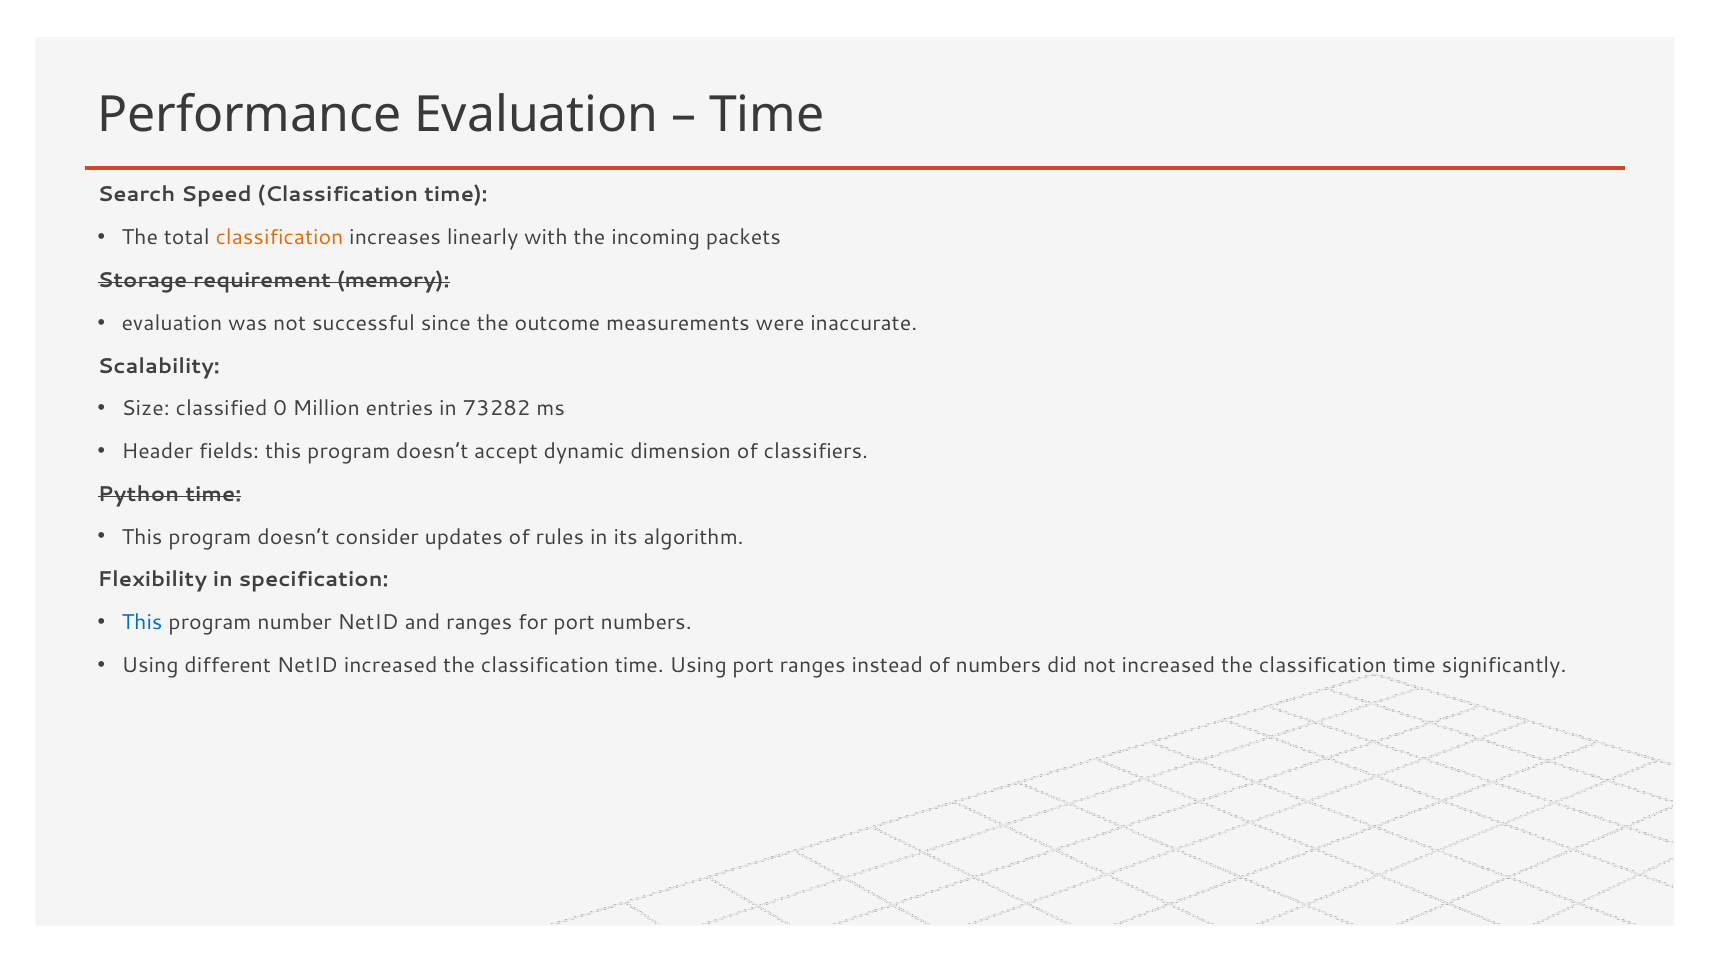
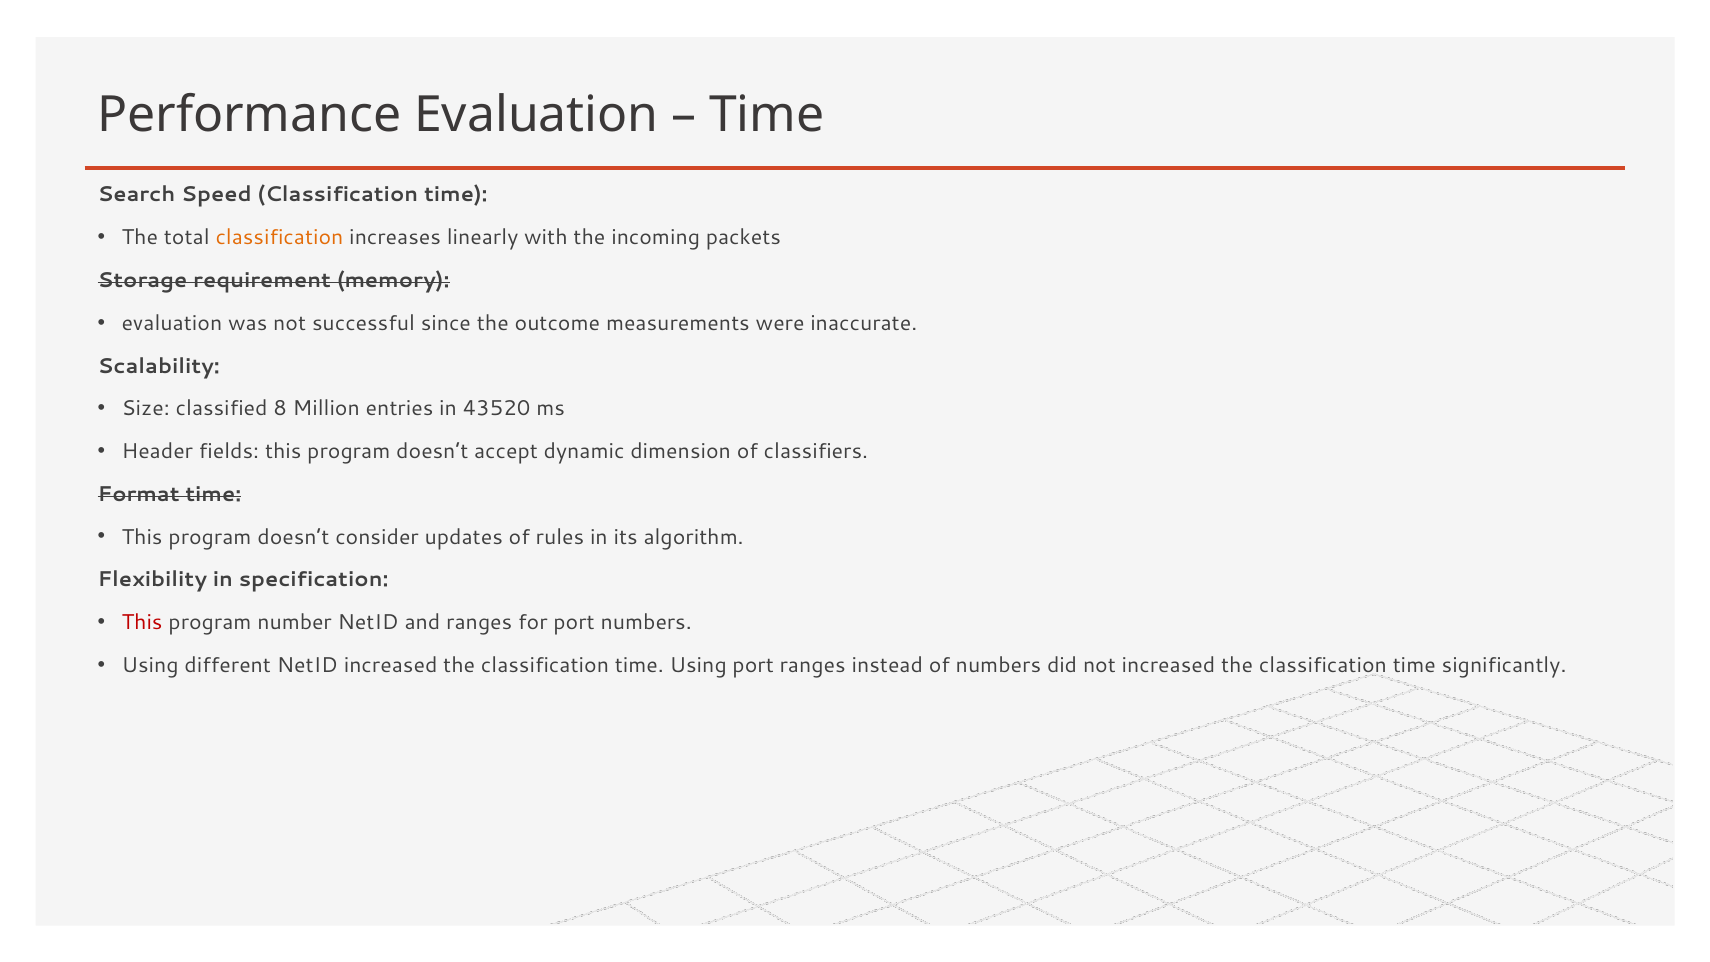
0: 0 -> 8 (280, 409)
73282: 73282 -> 43520 (497, 409)
Python: Python -> Format (139, 494)
This colour: blue -> red (142, 623)
